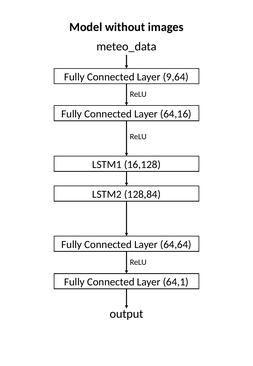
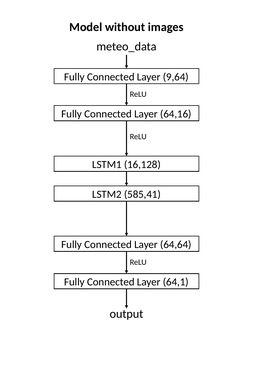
128,84: 128,84 -> 585,41 (142, 194)
